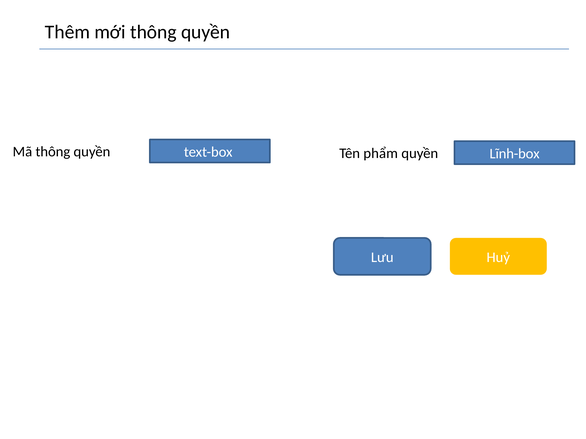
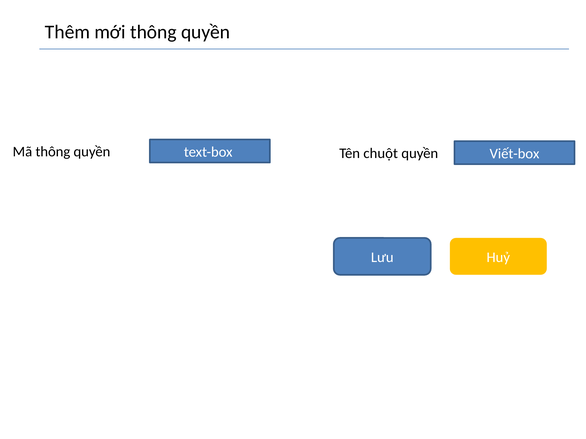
Lĩnh-box: Lĩnh-box -> Viết-box (515, 154)
phẩm: phẩm -> chuột (381, 153)
